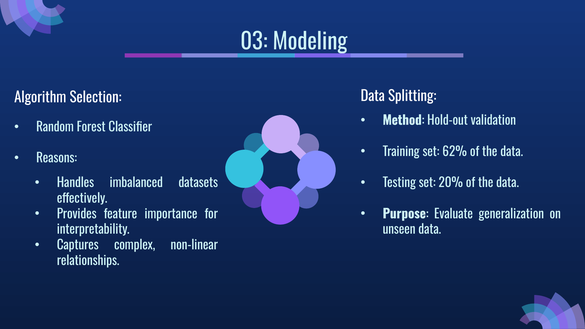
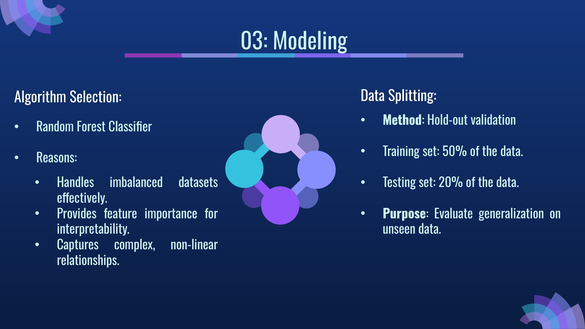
62%: 62% -> 50% (455, 152)
